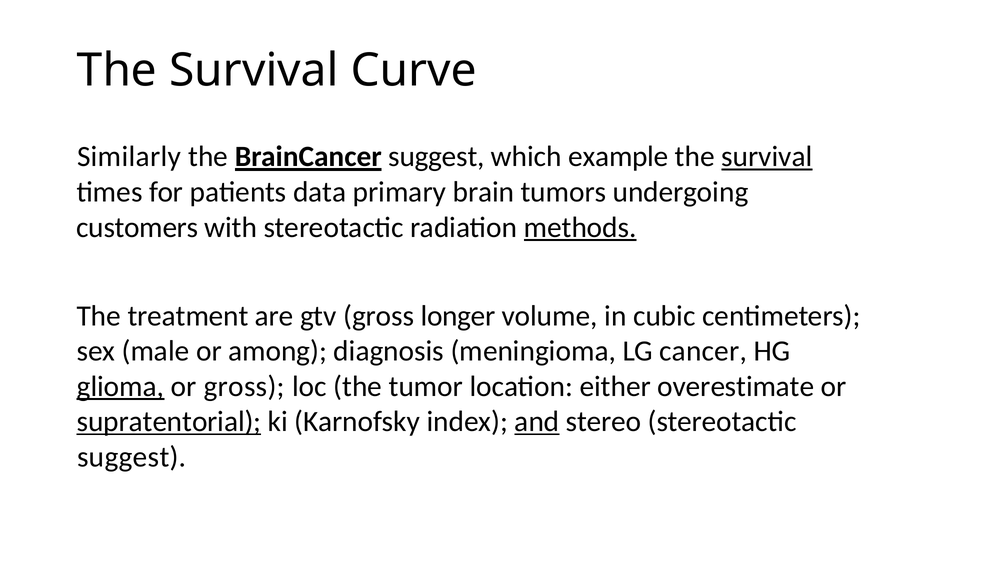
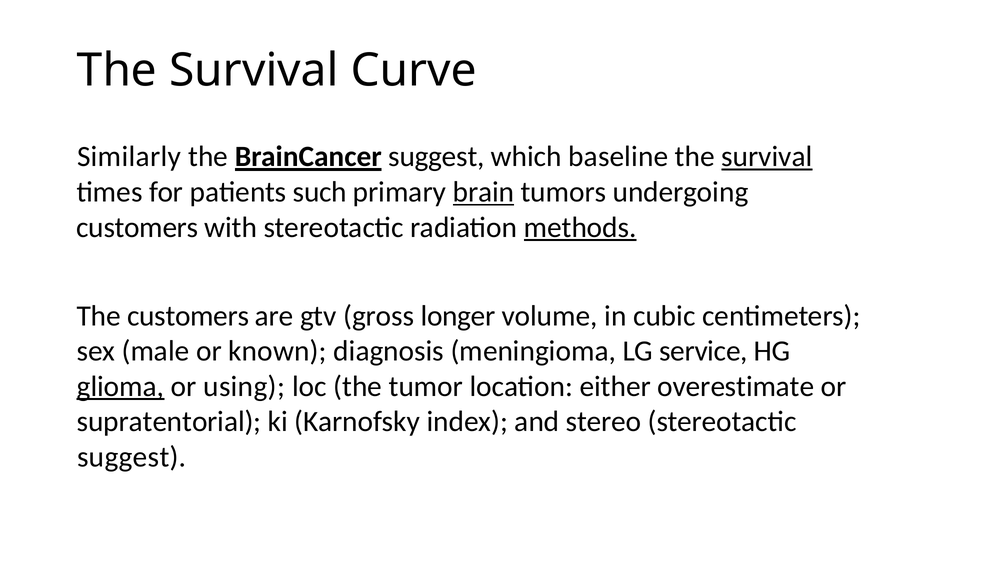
example: example -> baseline (618, 157)
data: data -> such (320, 192)
brain underline: none -> present (483, 192)
The treatment: treatment -> customers (188, 316)
among: among -> known (278, 351)
cancer: cancer -> service (703, 351)
or gross: gross -> using (244, 386)
supratentorial underline: present -> none (169, 422)
and underline: present -> none (537, 422)
